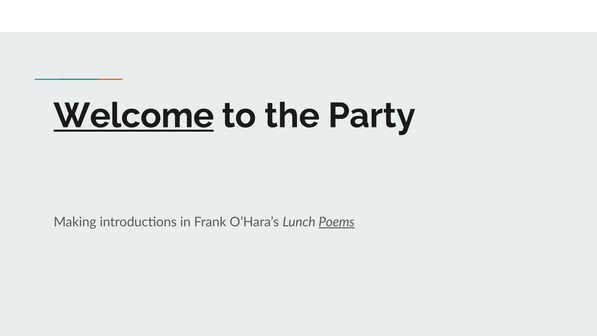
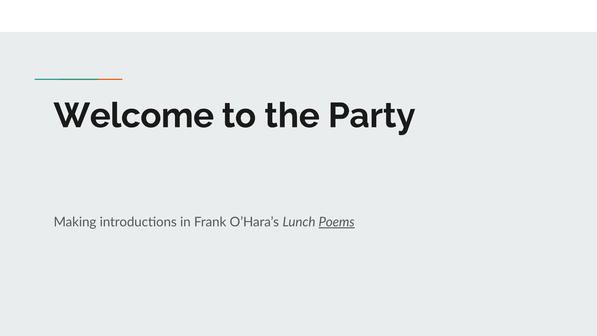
Welcome underline: present -> none (134, 116)
